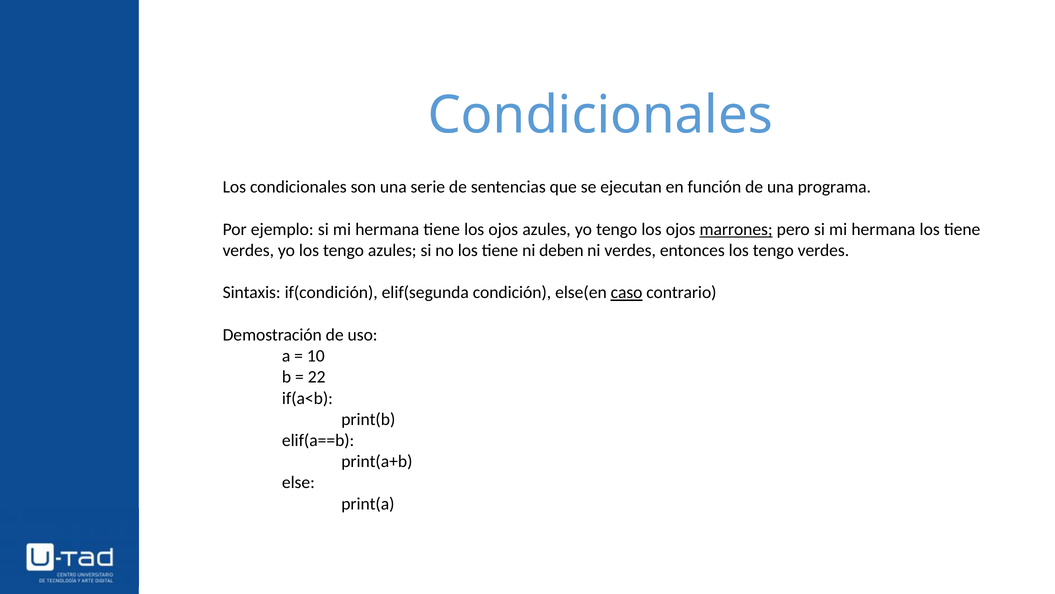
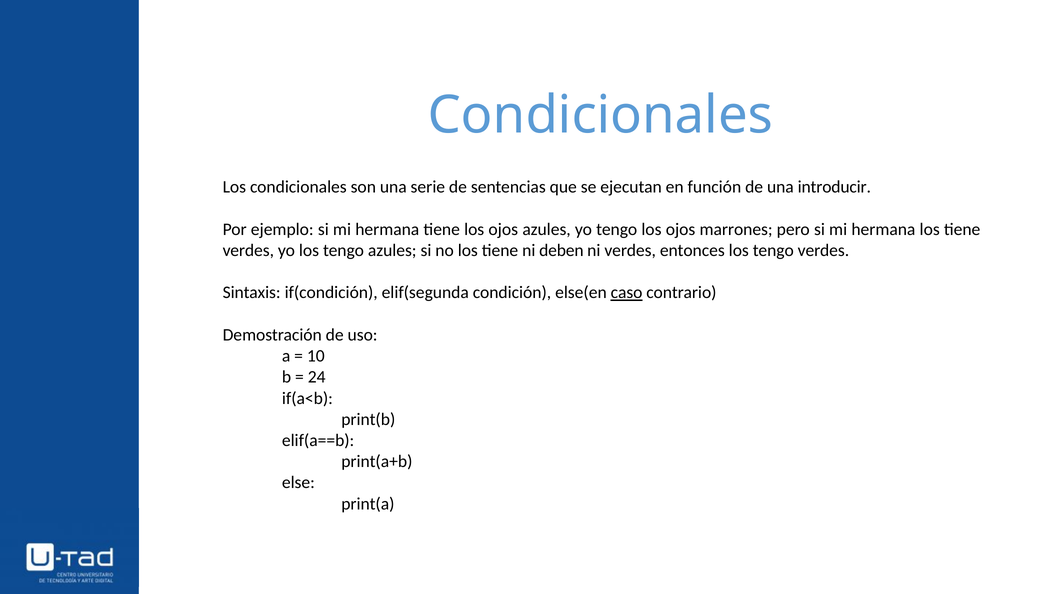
programa: programa -> introducir (834, 187)
marrones underline: present -> none (736, 229)
22: 22 -> 24 (317, 377)
